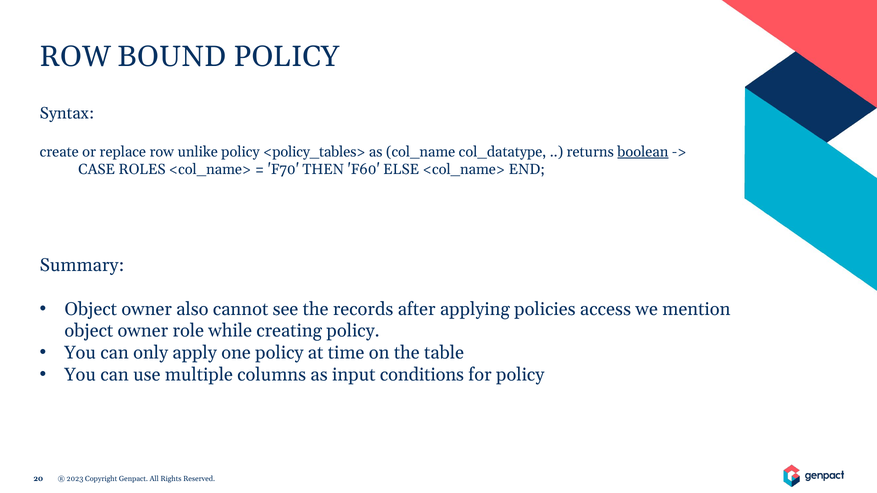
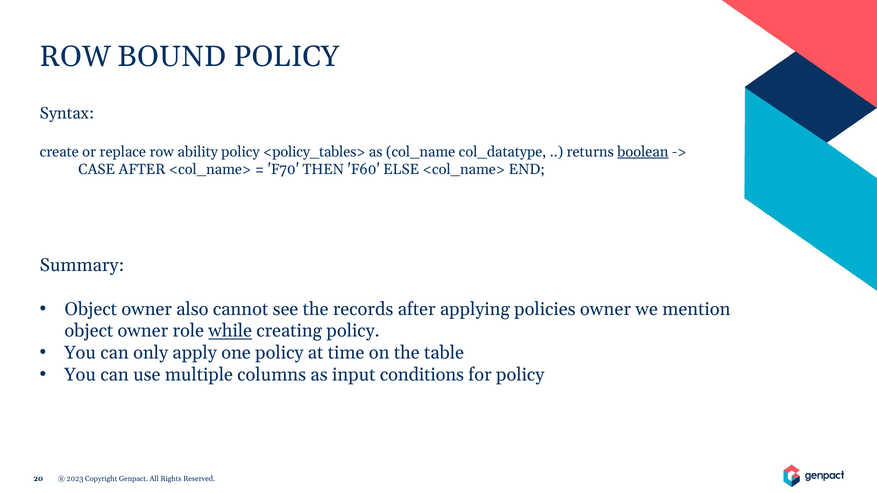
unlike: unlike -> ability (198, 152)
CASE ROLES: ROLES -> AFTER (142, 169)
policies access: access -> owner (605, 309)
while underline: none -> present (230, 331)
